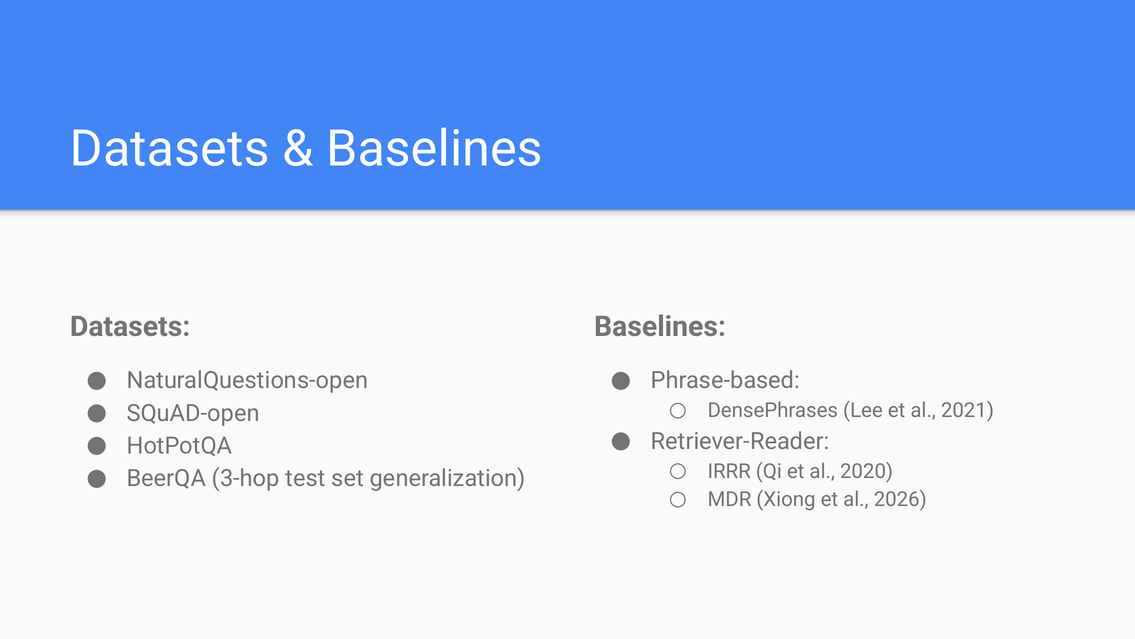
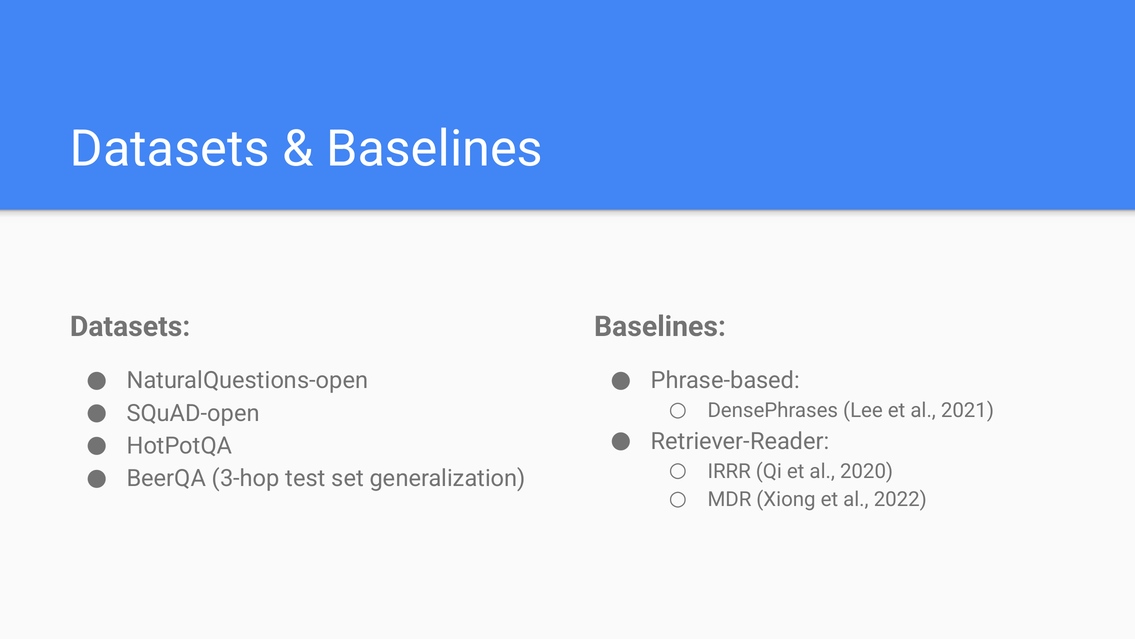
2026: 2026 -> 2022 (900, 499)
